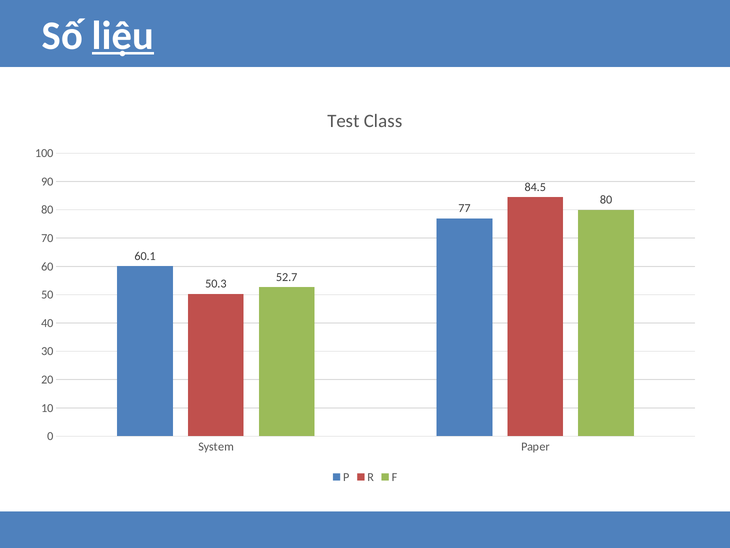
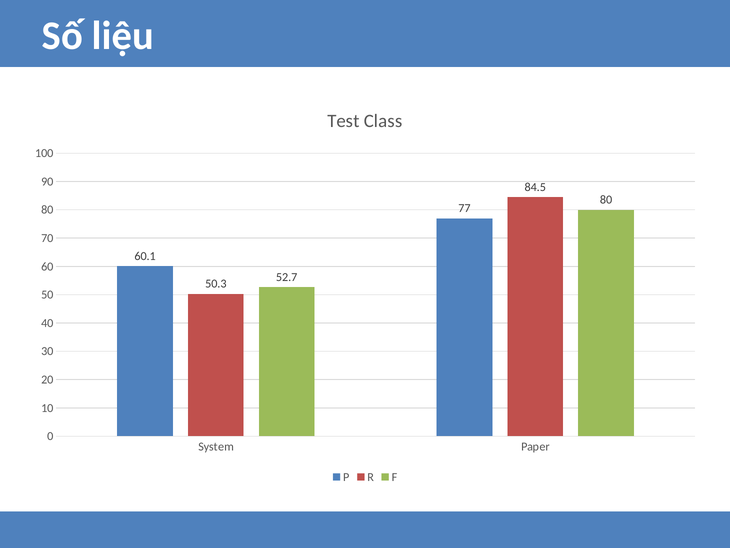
liệu underline: present -> none (123, 36)
